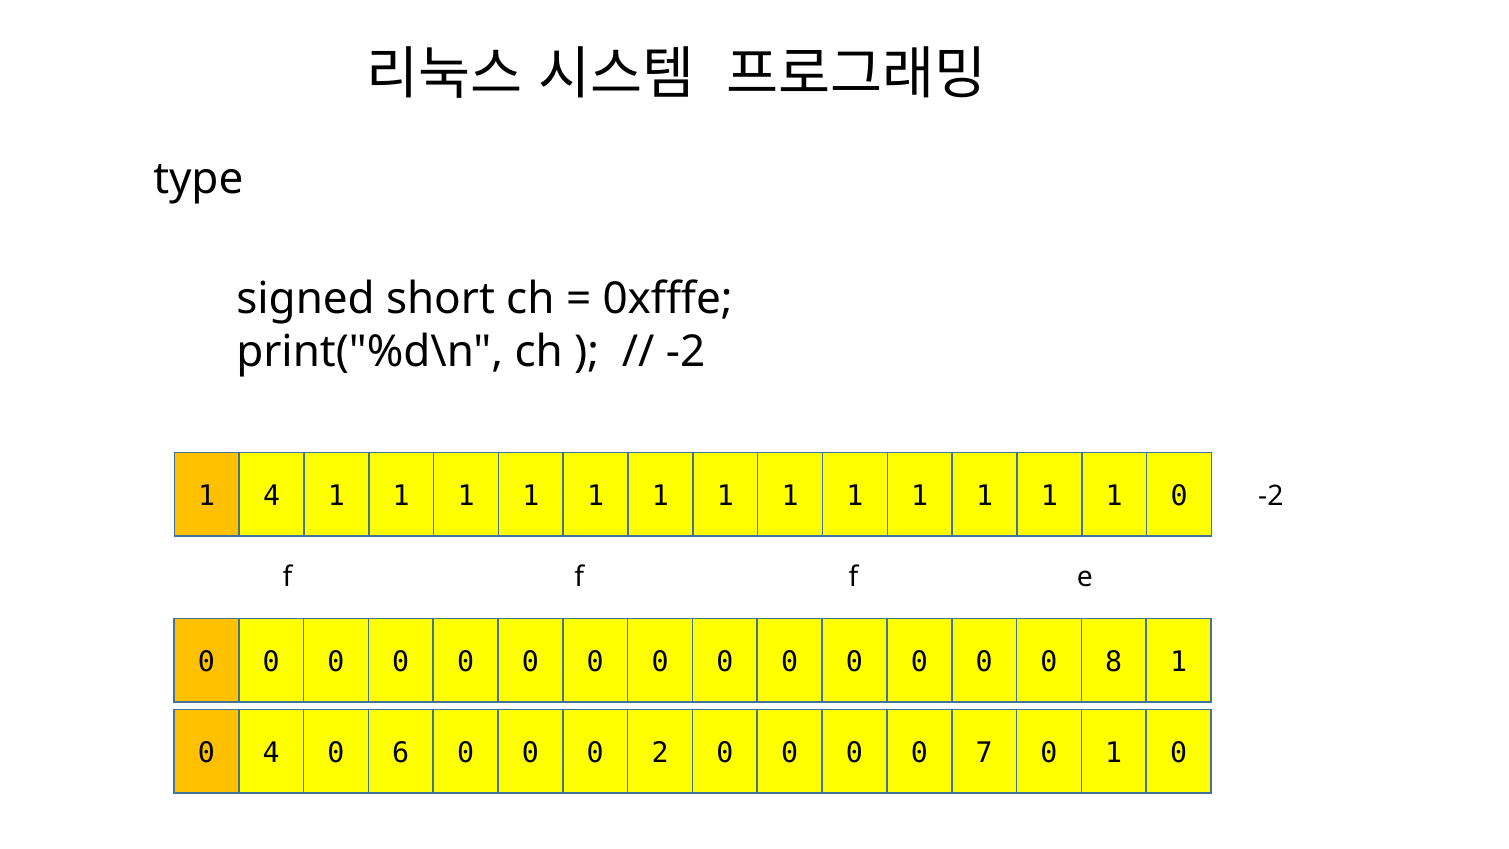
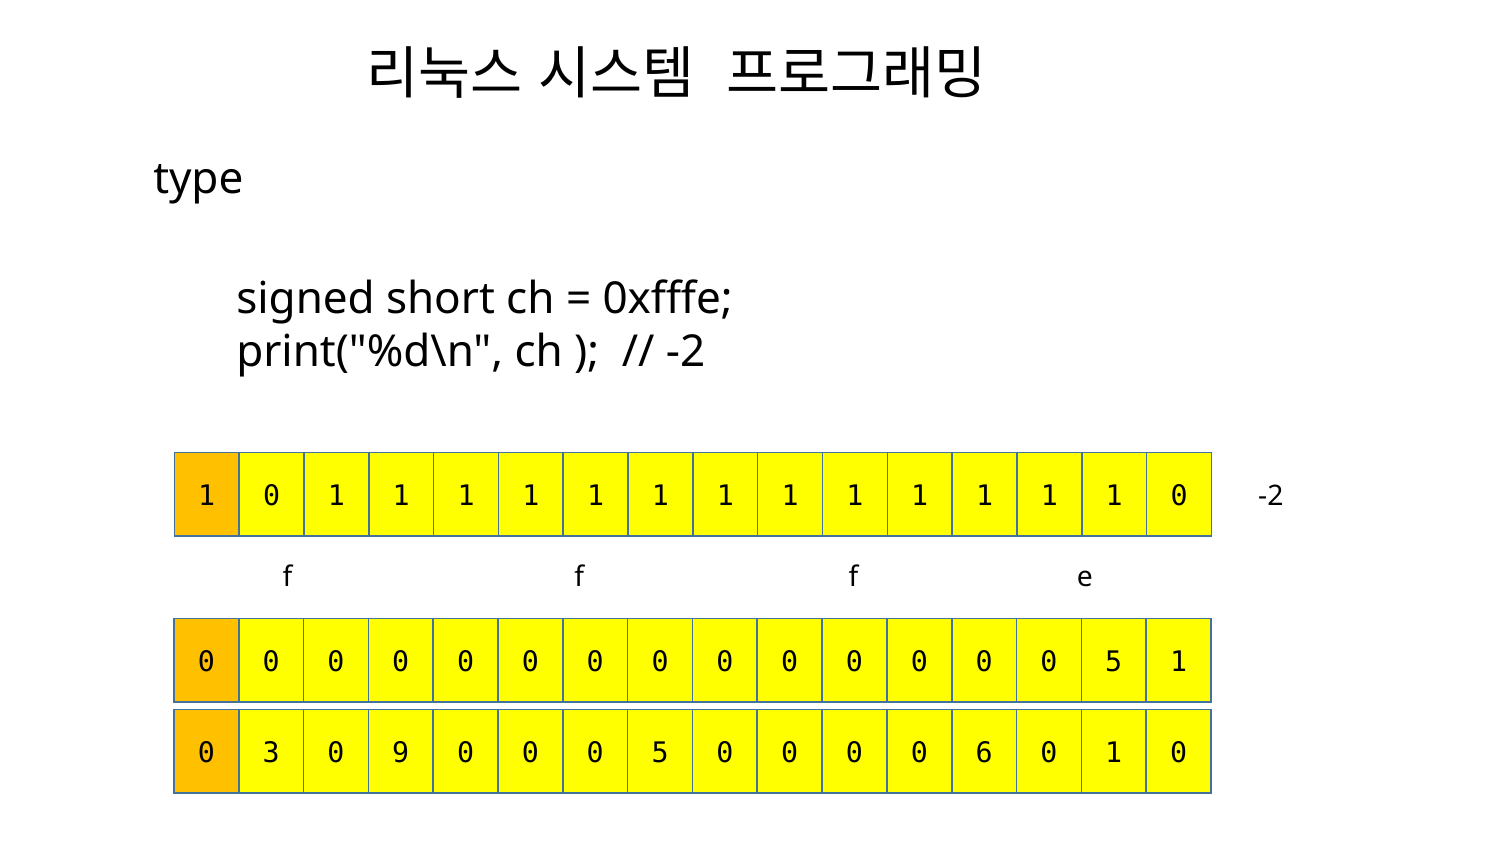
4: 4 -> 0 (272, 496)
8: 8 -> 5 (1114, 662)
0 4: 4 -> 3 (271, 753)
6: 6 -> 9 (401, 753)
2: 2 -> 5 (660, 753)
7: 7 -> 6 (984, 753)
